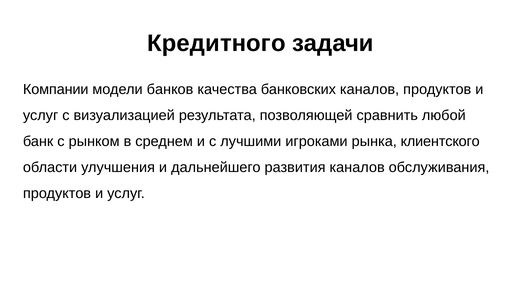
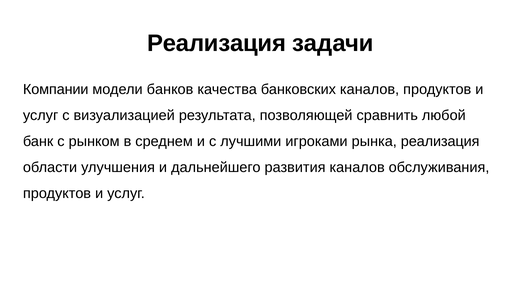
Кредитного: Кредитного -> Реализация (217, 43)
рынка клиентского: клиентского -> реализация (440, 141)
